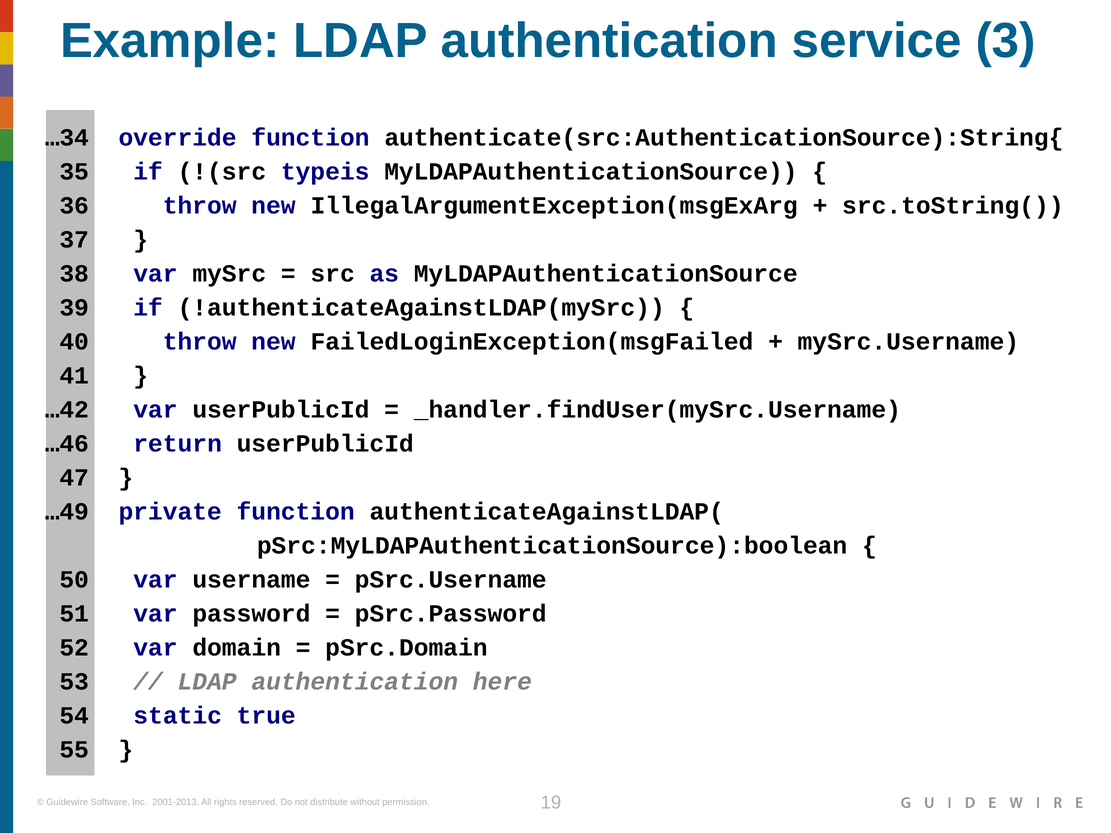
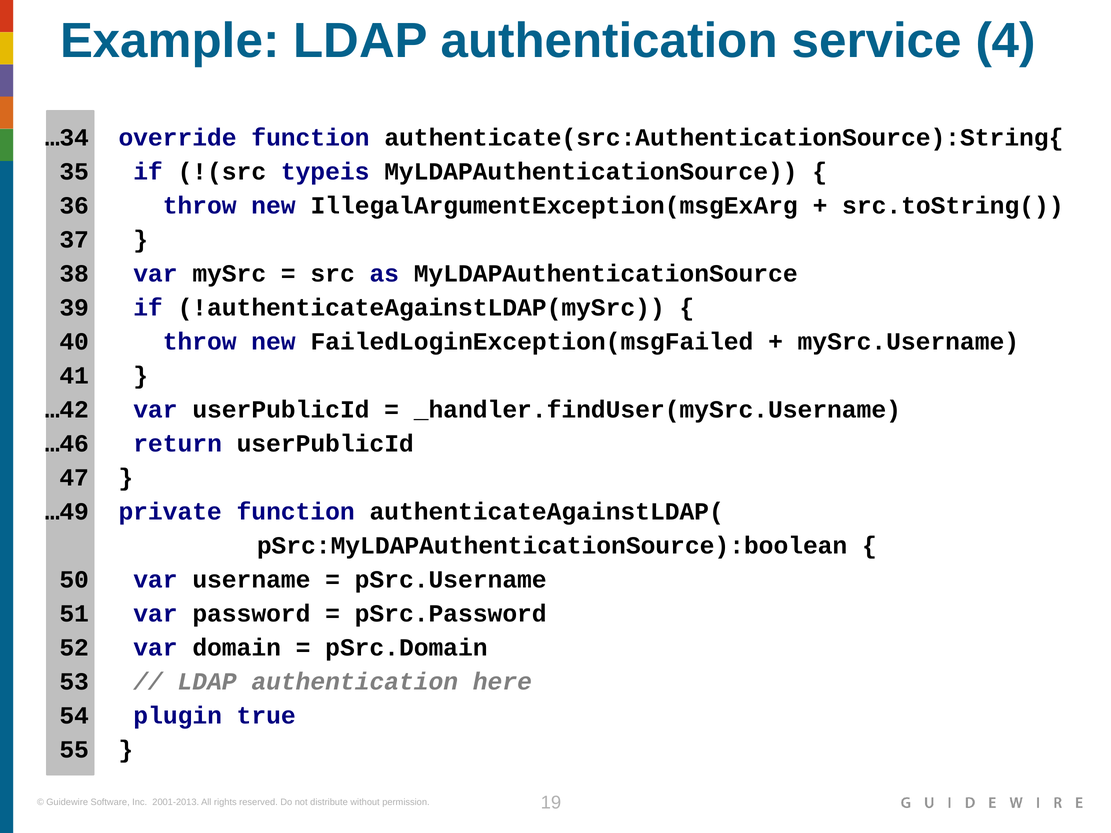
3: 3 -> 4 (1006, 41)
static: static -> plugin (178, 716)
